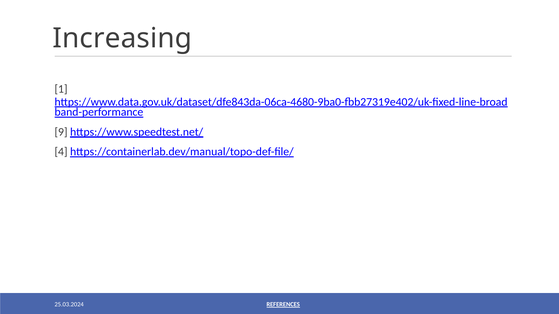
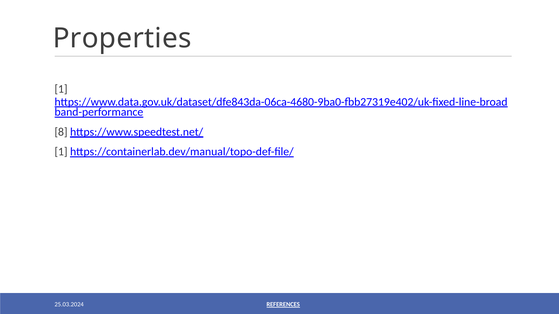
Increasing: Increasing -> Properties (122, 38)
9: 9 -> 8 (61, 132)
4: 4 -> 1 (61, 152)
